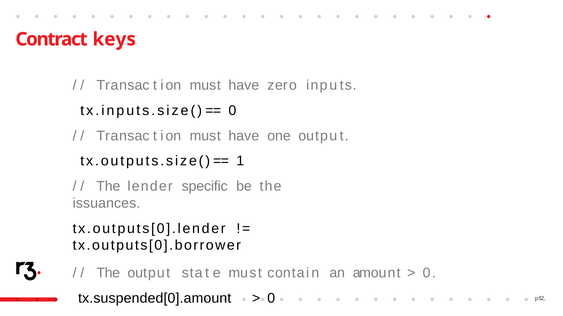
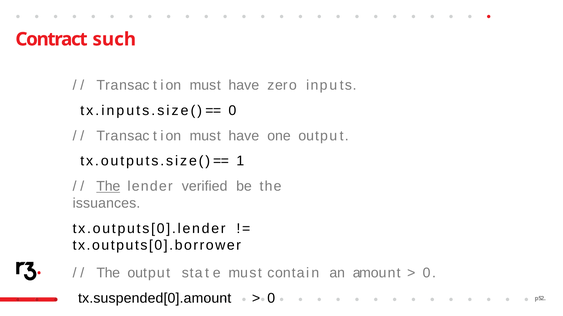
keys: keys -> such (114, 39)
The underline: none -> present (108, 187)
specific: specific -> verified (205, 187)
